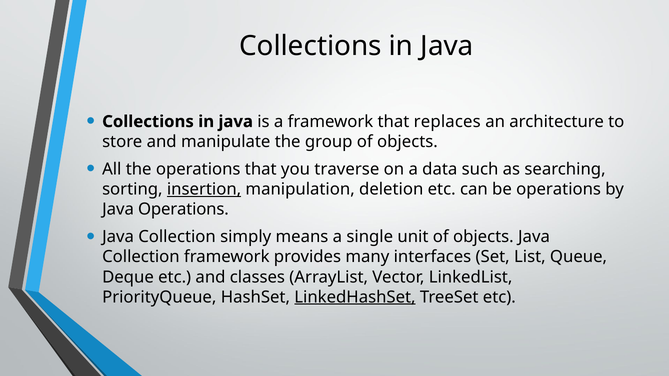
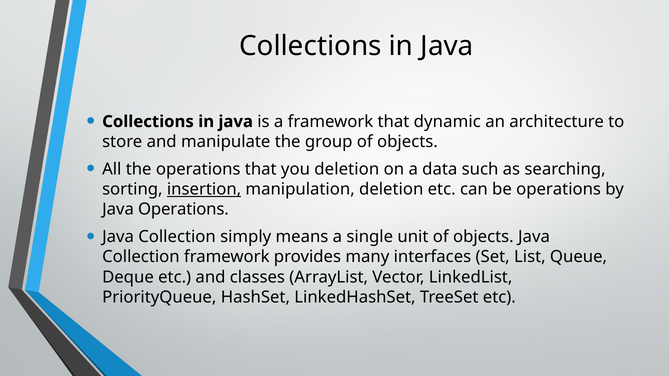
replaces: replaces -> dynamic (447, 122)
you traverse: traverse -> deletion (347, 169)
LinkedHashSet underline: present -> none (355, 297)
